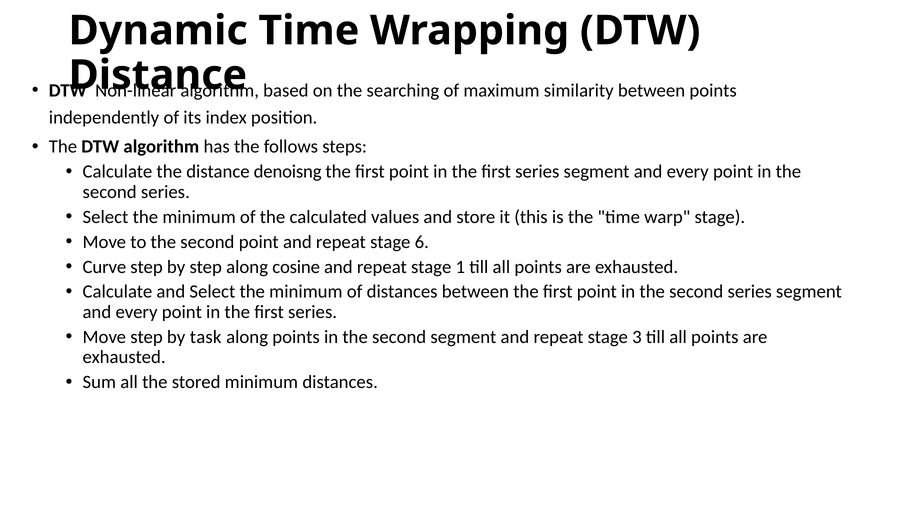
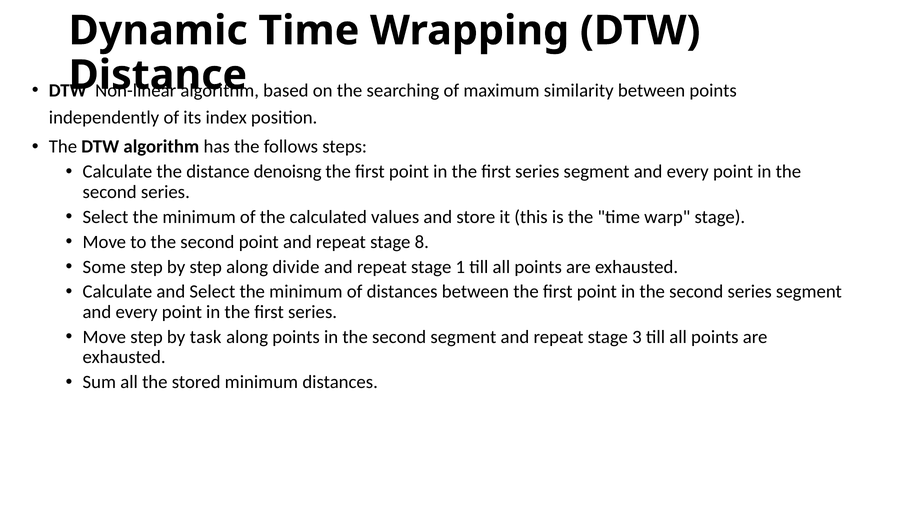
6: 6 -> 8 (422, 242)
Curve: Curve -> Some (104, 267)
cosine: cosine -> divide (296, 267)
